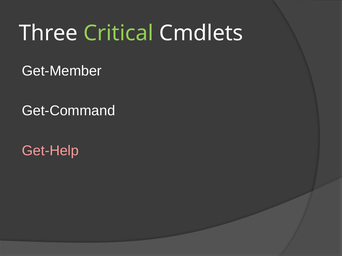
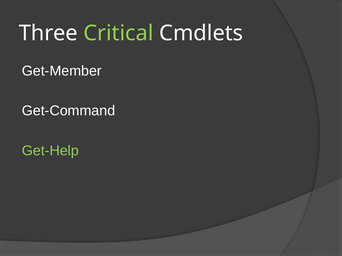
Get-Help colour: pink -> light green (50, 151)
